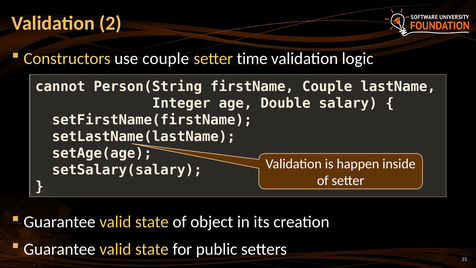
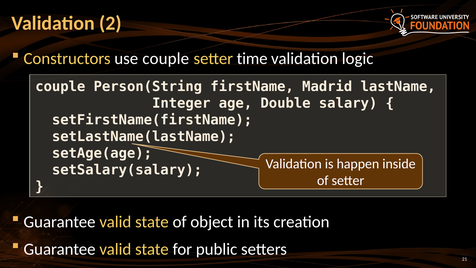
cannot: cannot -> couple (60, 87)
firstName Couple: Couple -> Madrid (327, 87)
